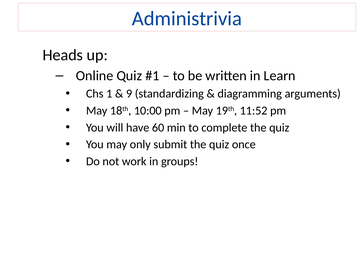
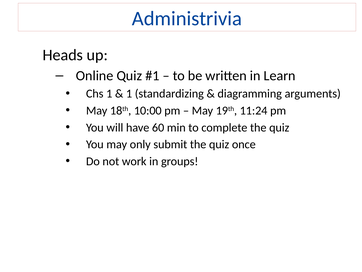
9: 9 -> 1 (129, 94)
11:52: 11:52 -> 11:24 (254, 110)
